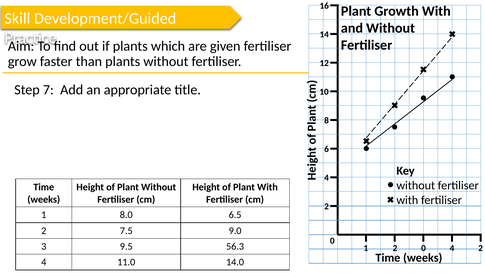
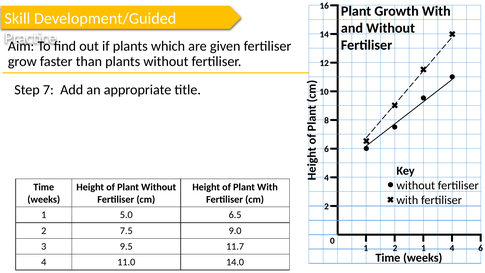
8.0: 8.0 -> 5.0 (126, 215)
56.3: 56.3 -> 11.7 (235, 246)
2 0: 0 -> 1 (424, 248)
2: 2 -> 6 (481, 248)
